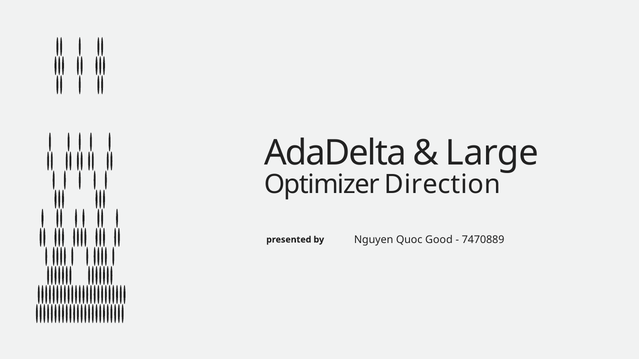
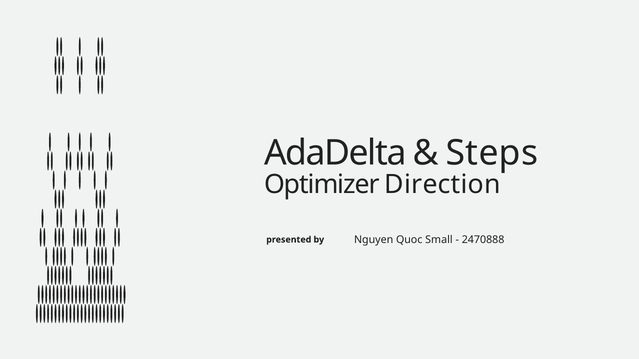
Large: Large -> Steps (492, 153)
Good: Good -> Small (439, 240)
7470889: 7470889 -> 2470888 (483, 240)
